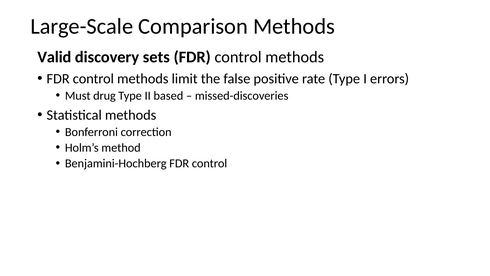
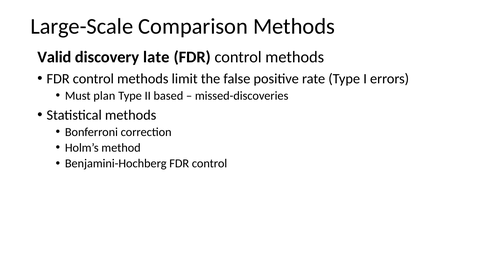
sets: sets -> late (156, 57)
drug: drug -> plan (104, 96)
